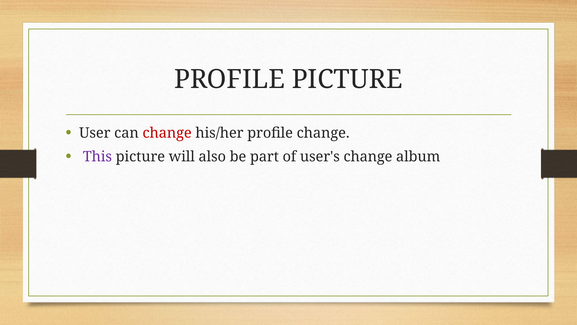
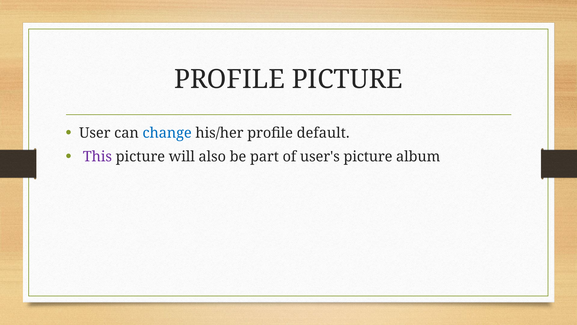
change colour: red -> blue (167, 133)
profile change: change -> default (323, 133)
user's change: change -> picture (368, 157)
